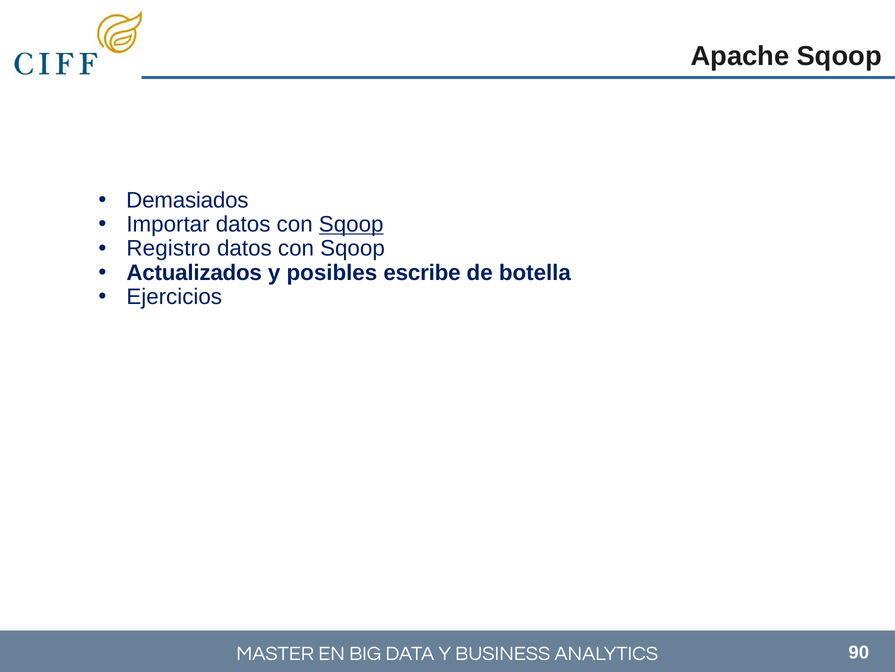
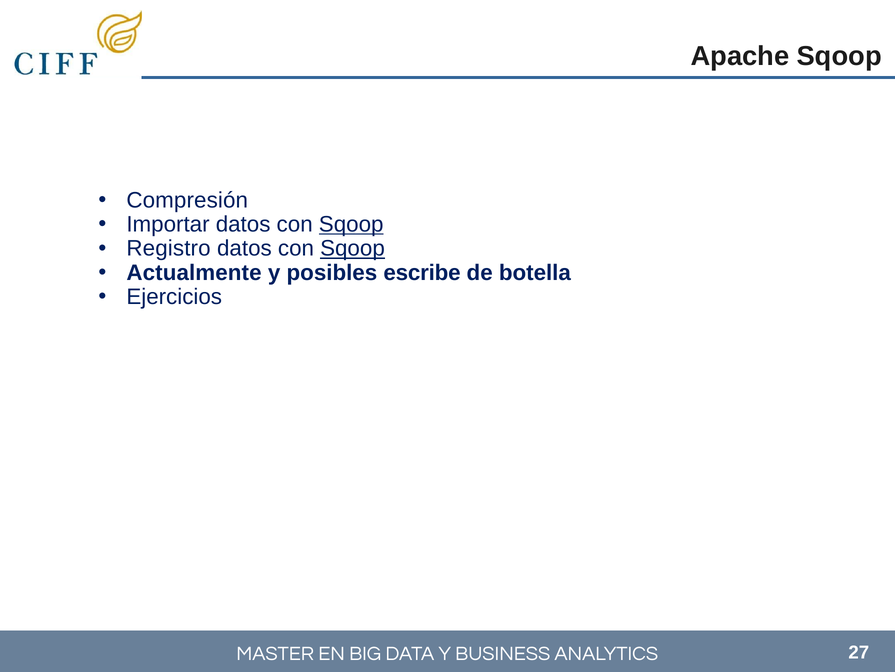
Demasiados: Demasiados -> Compresión (187, 200)
Sqoop underline: none -> present (352, 248)
Actualizados: Actualizados -> Actualmente (194, 272)
90: 90 -> 27 (859, 652)
